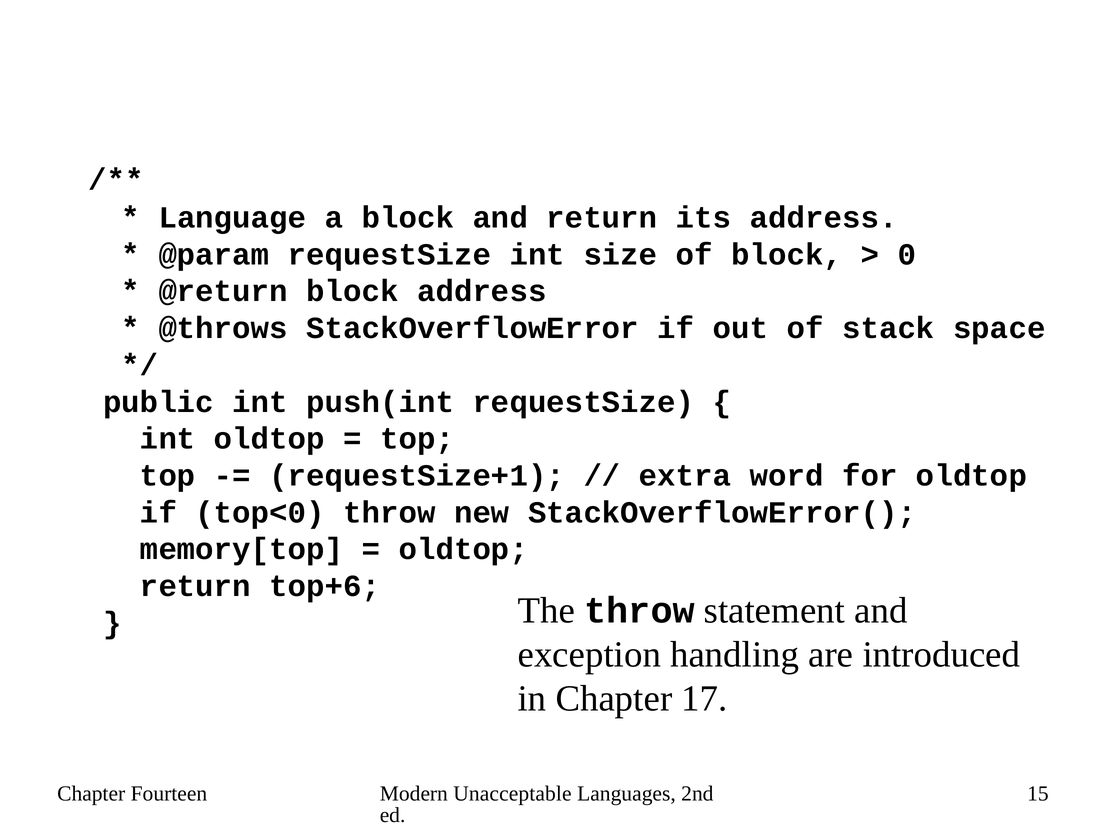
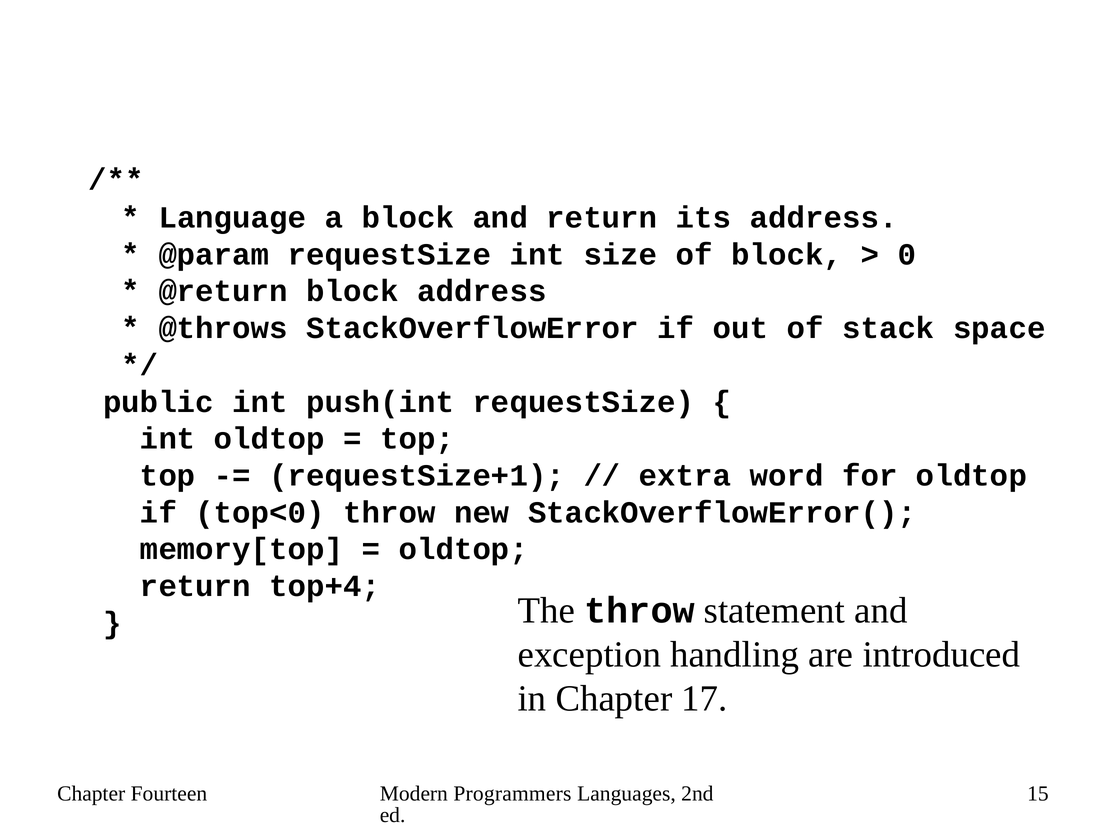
top+6: top+6 -> top+4 (325, 587)
Unacceptable: Unacceptable -> Programmers (512, 794)
